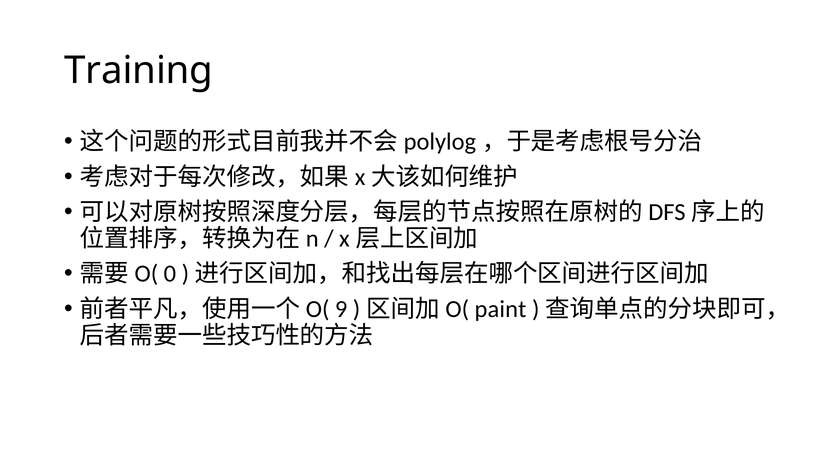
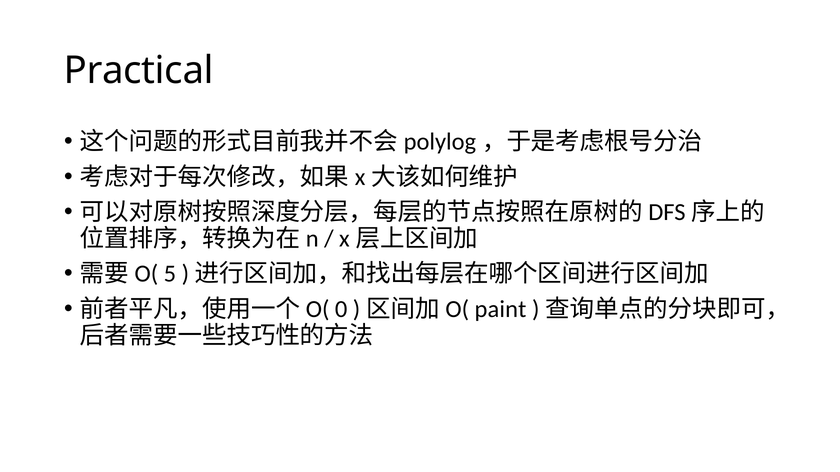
Training: Training -> Practical (139, 71)
0: 0 -> 5 (170, 274)
9: 9 -> 0 (341, 309)
